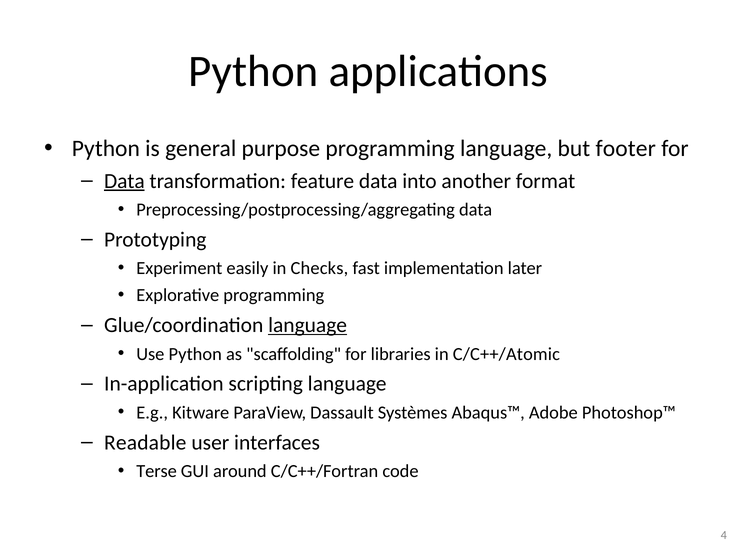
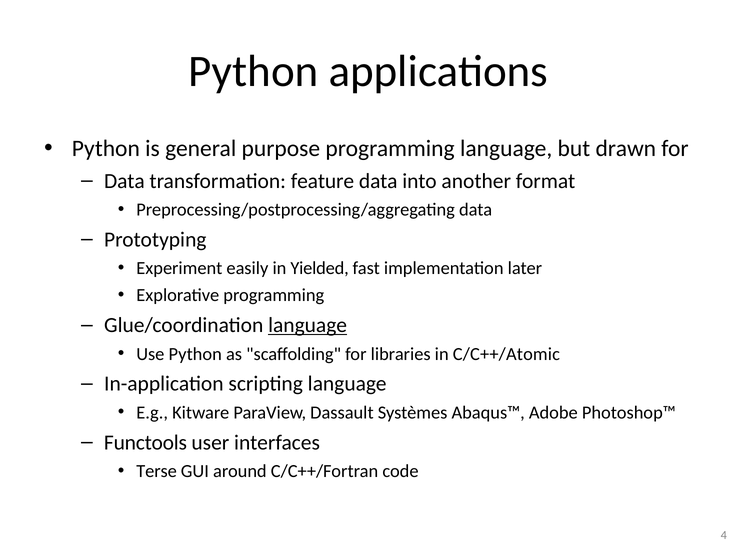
footer: footer -> drawn (626, 148)
Data underline: present -> none (124, 181)
Checks: Checks -> Yielded (320, 268)
Readable: Readable -> Functools (145, 442)
